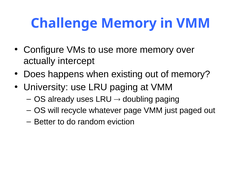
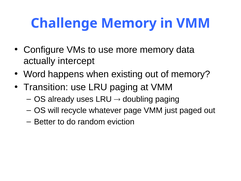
over: over -> data (185, 50)
Does: Does -> Word (34, 74)
University: University -> Transition (46, 87)
